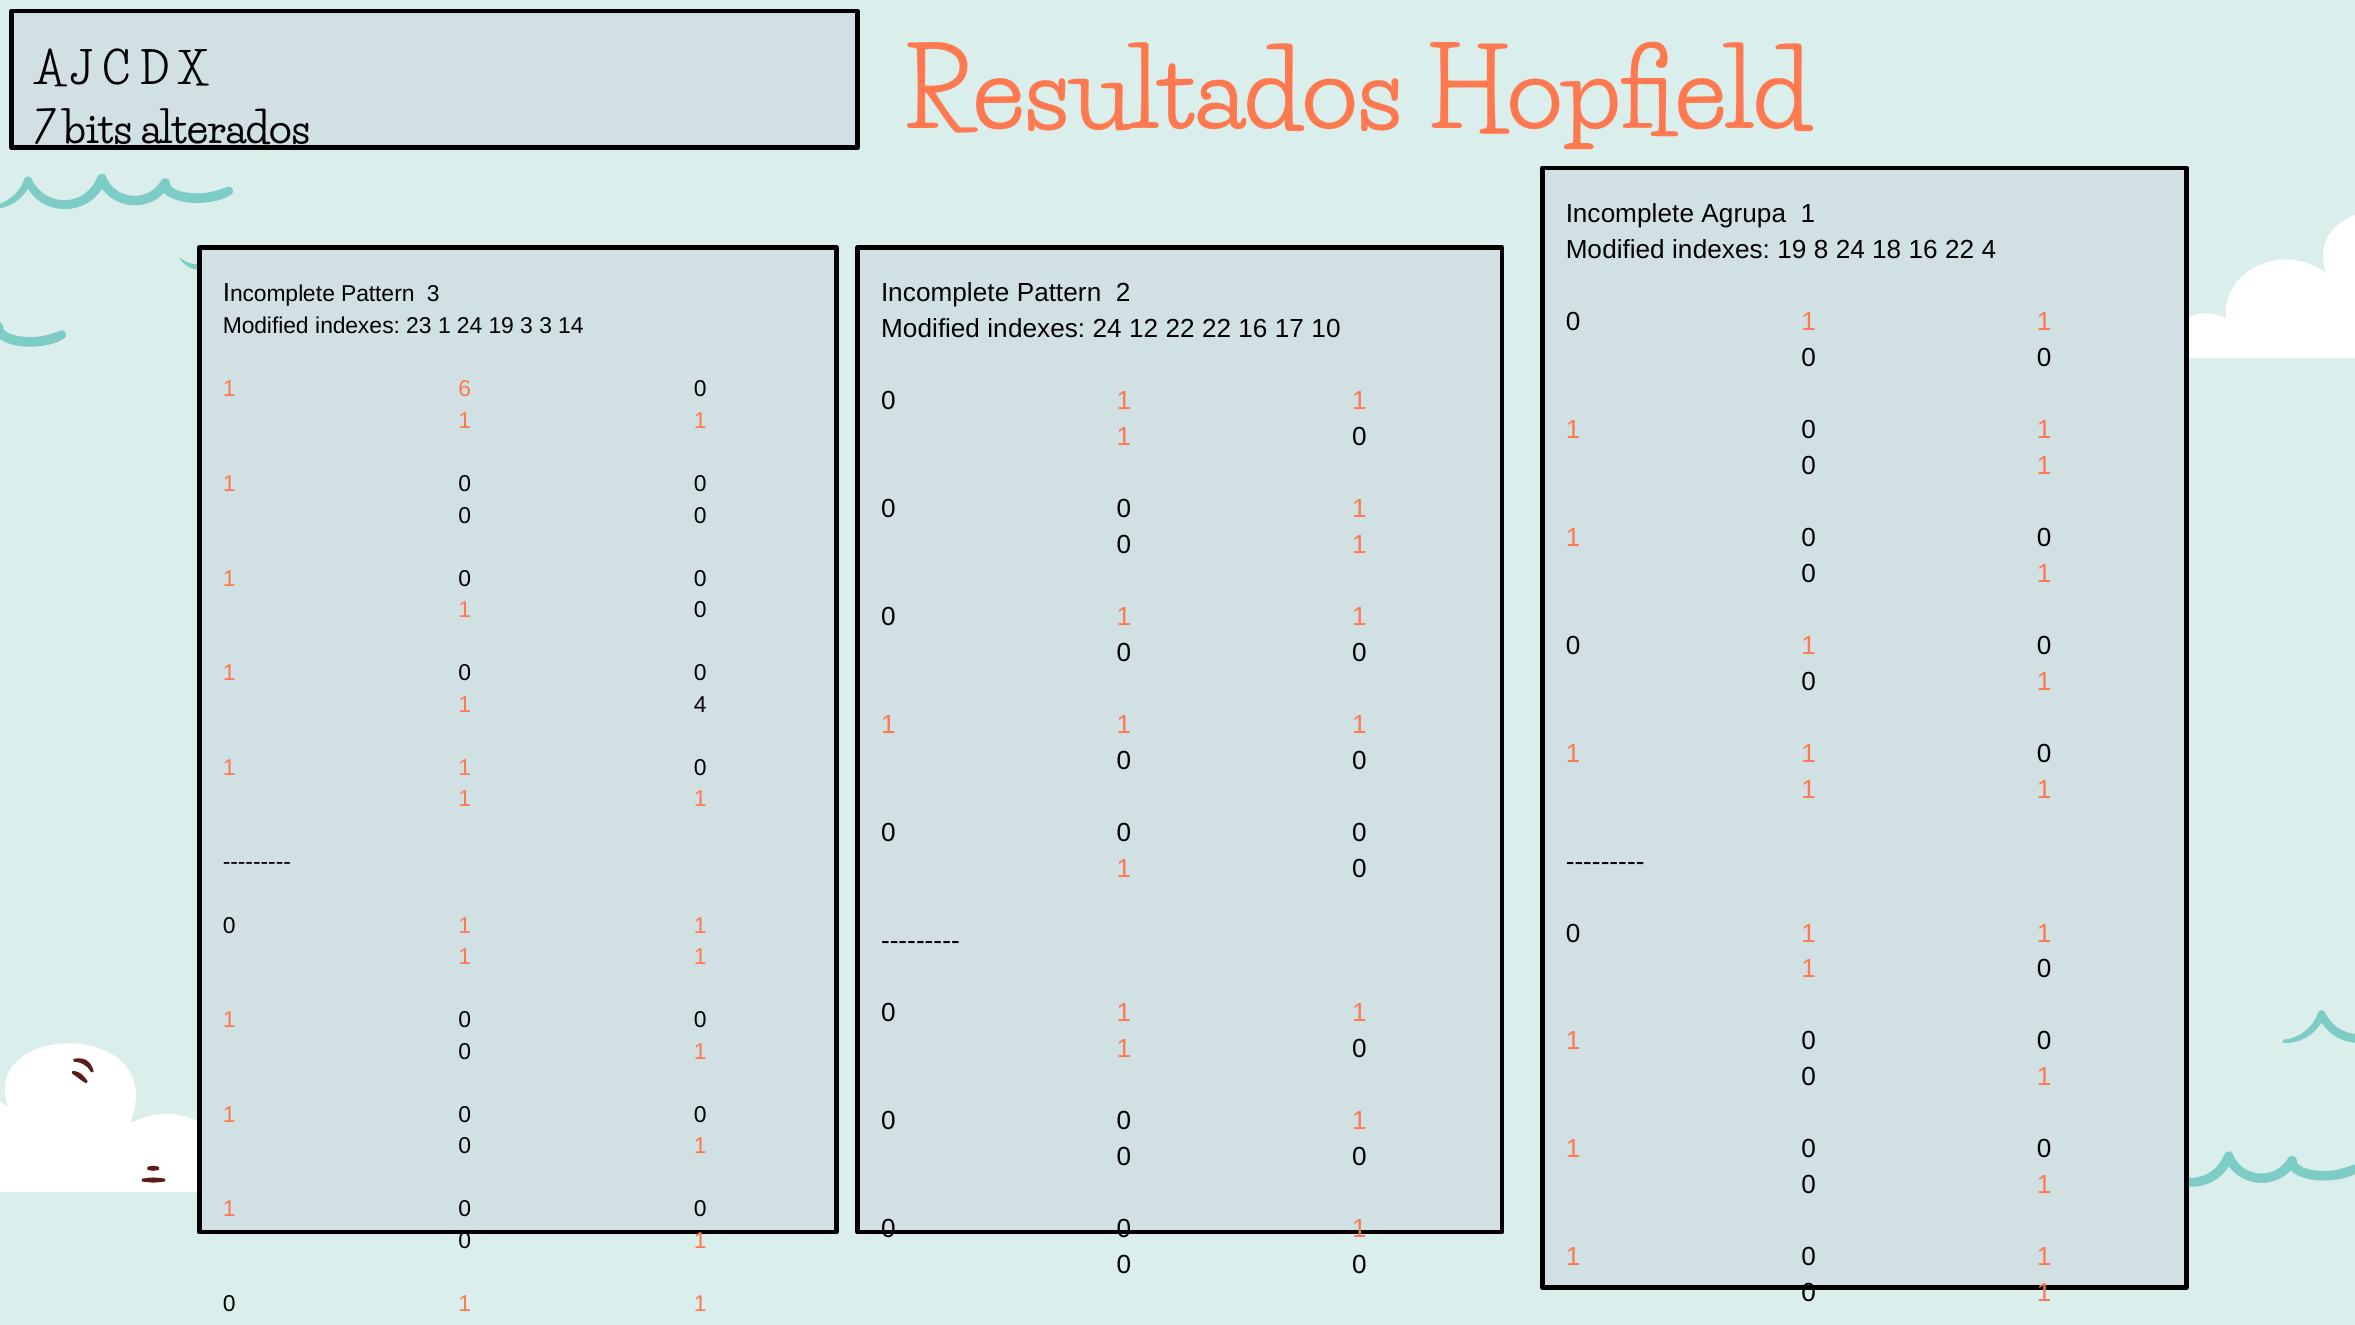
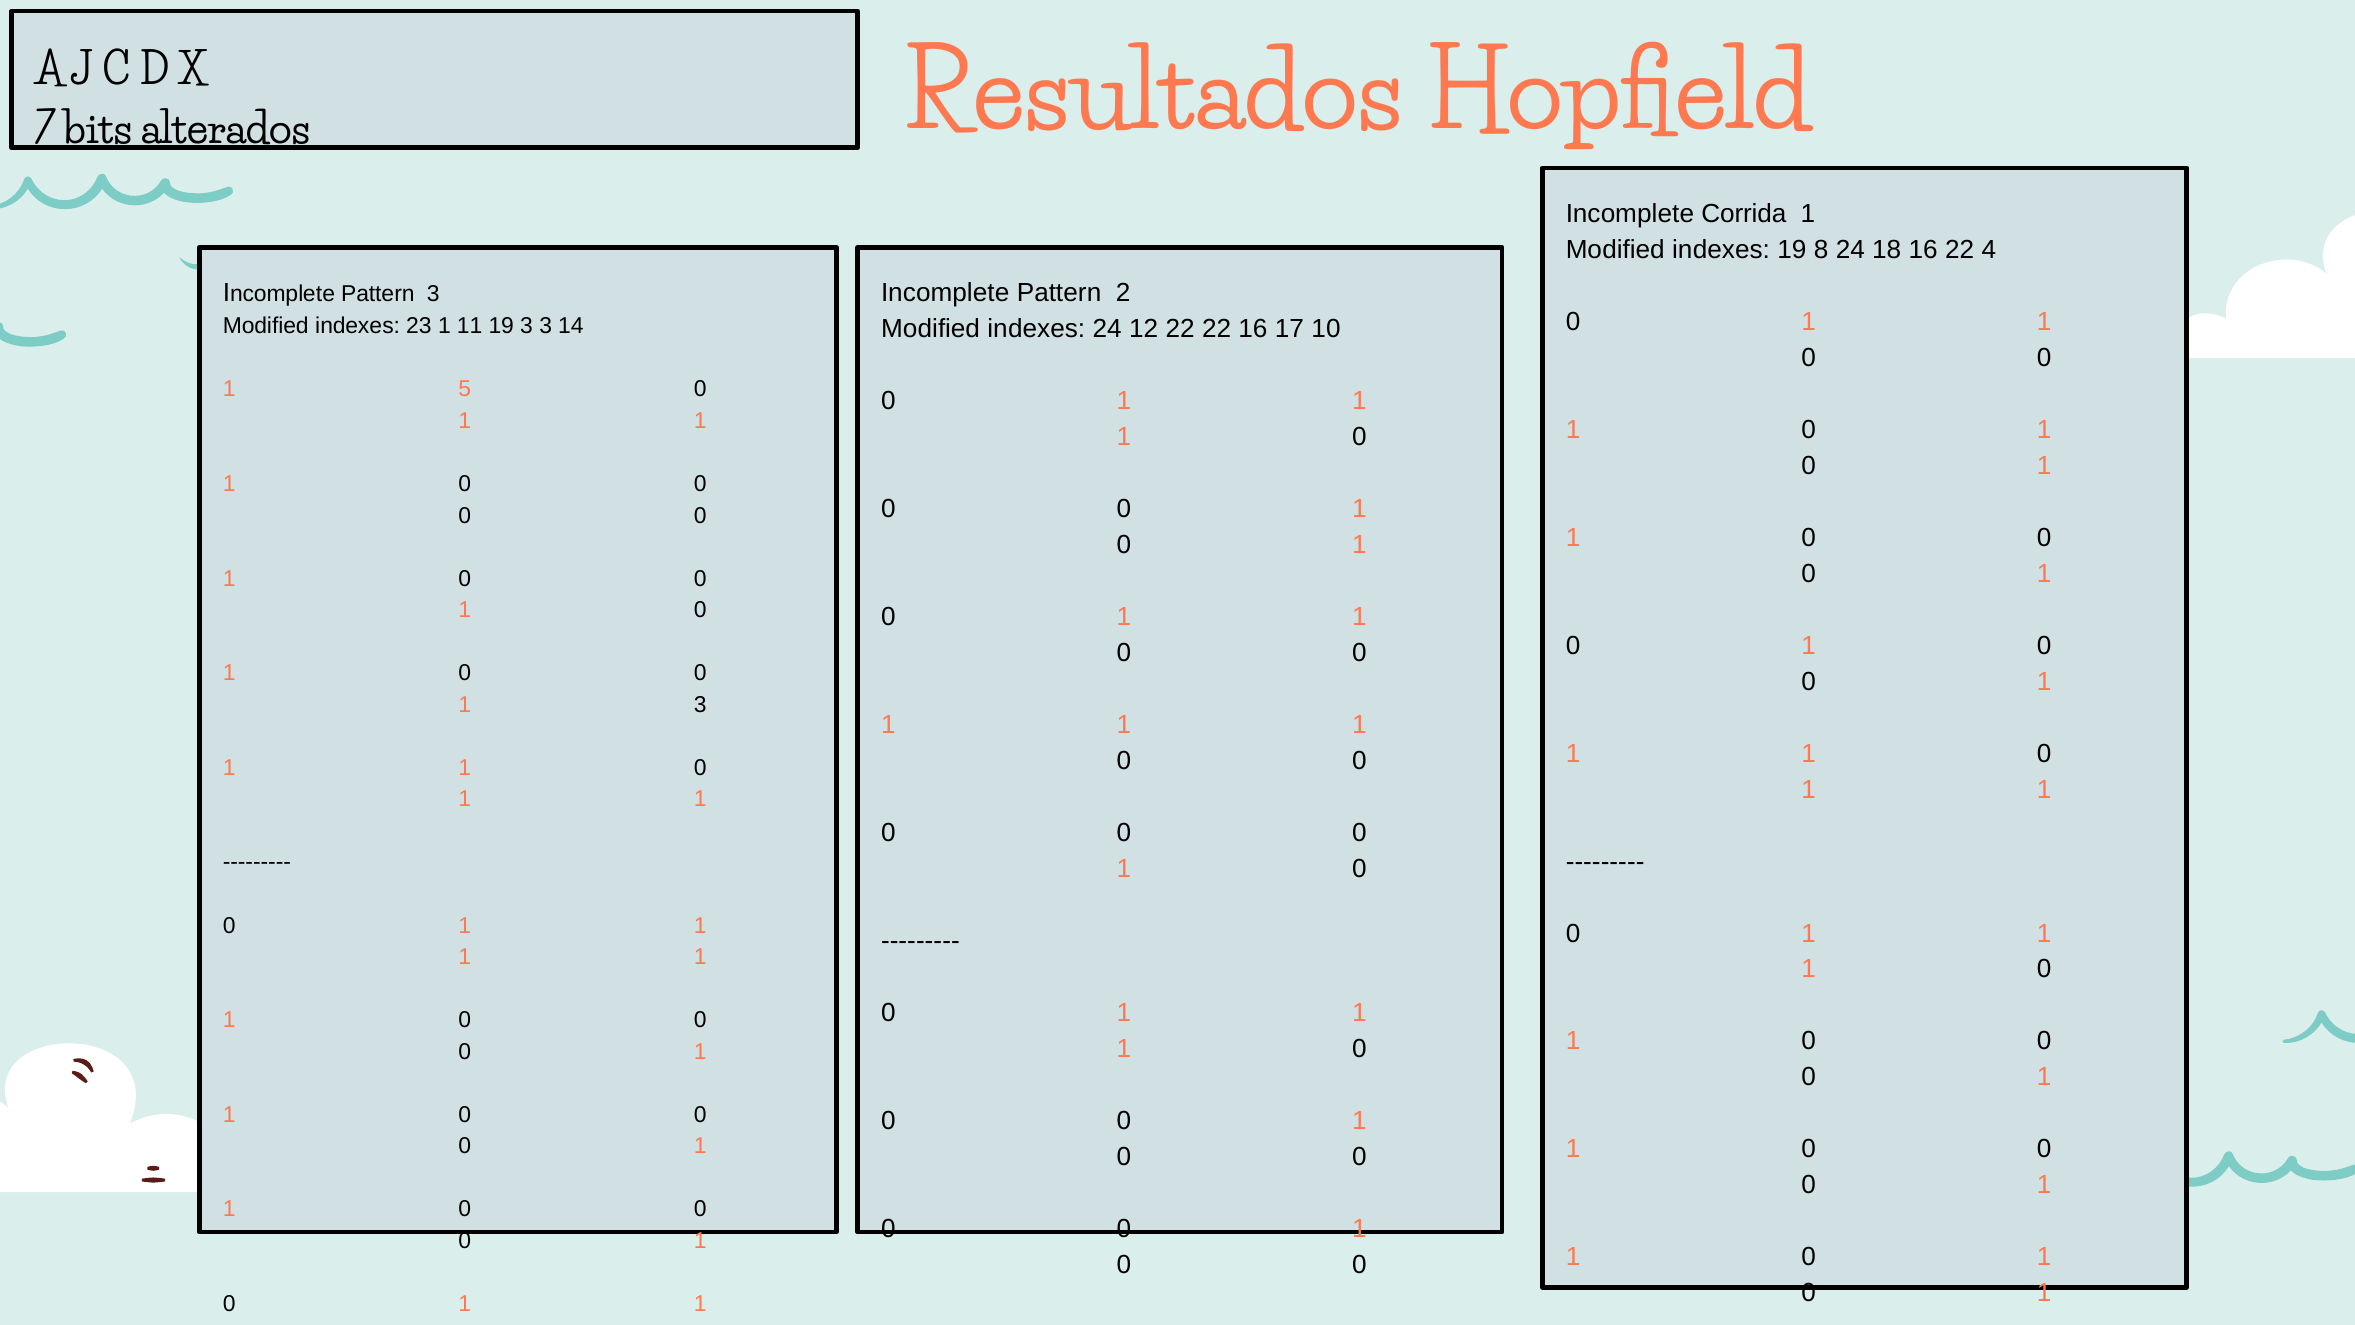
Agrupa: Agrupa -> Corrida (1744, 214)
1 24: 24 -> 11 (470, 326)
6: 6 -> 5 (465, 389)
1 4: 4 -> 3 (700, 705)
